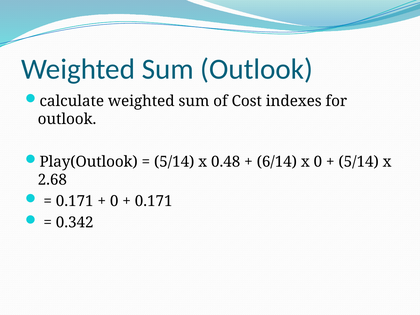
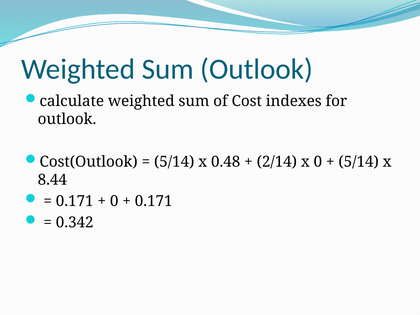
Play(Outlook: Play(Outlook -> Cost(Outlook (89, 162)
6/14: 6/14 -> 2/14 (277, 162)
2.68: 2.68 -> 8.44 (52, 180)
